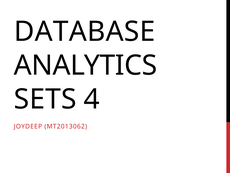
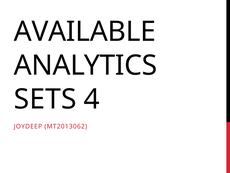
DATABASE: DATABASE -> AVAILABLE (85, 31)
